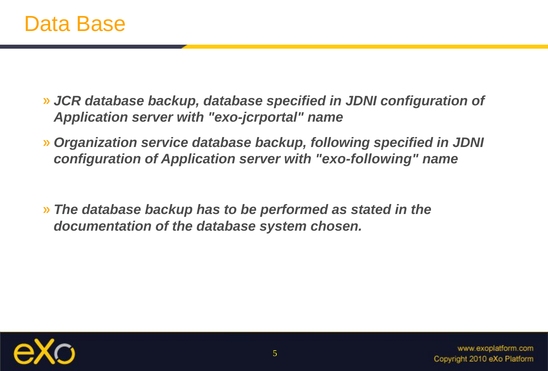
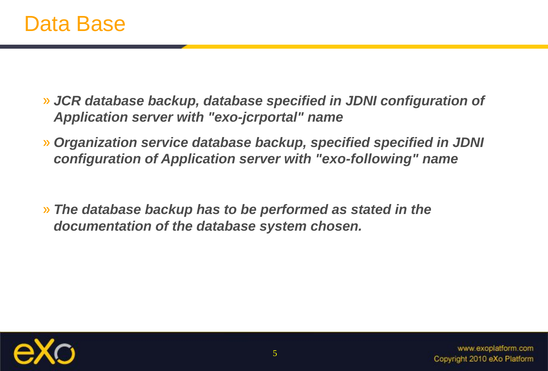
backup following: following -> specified (340, 143)
